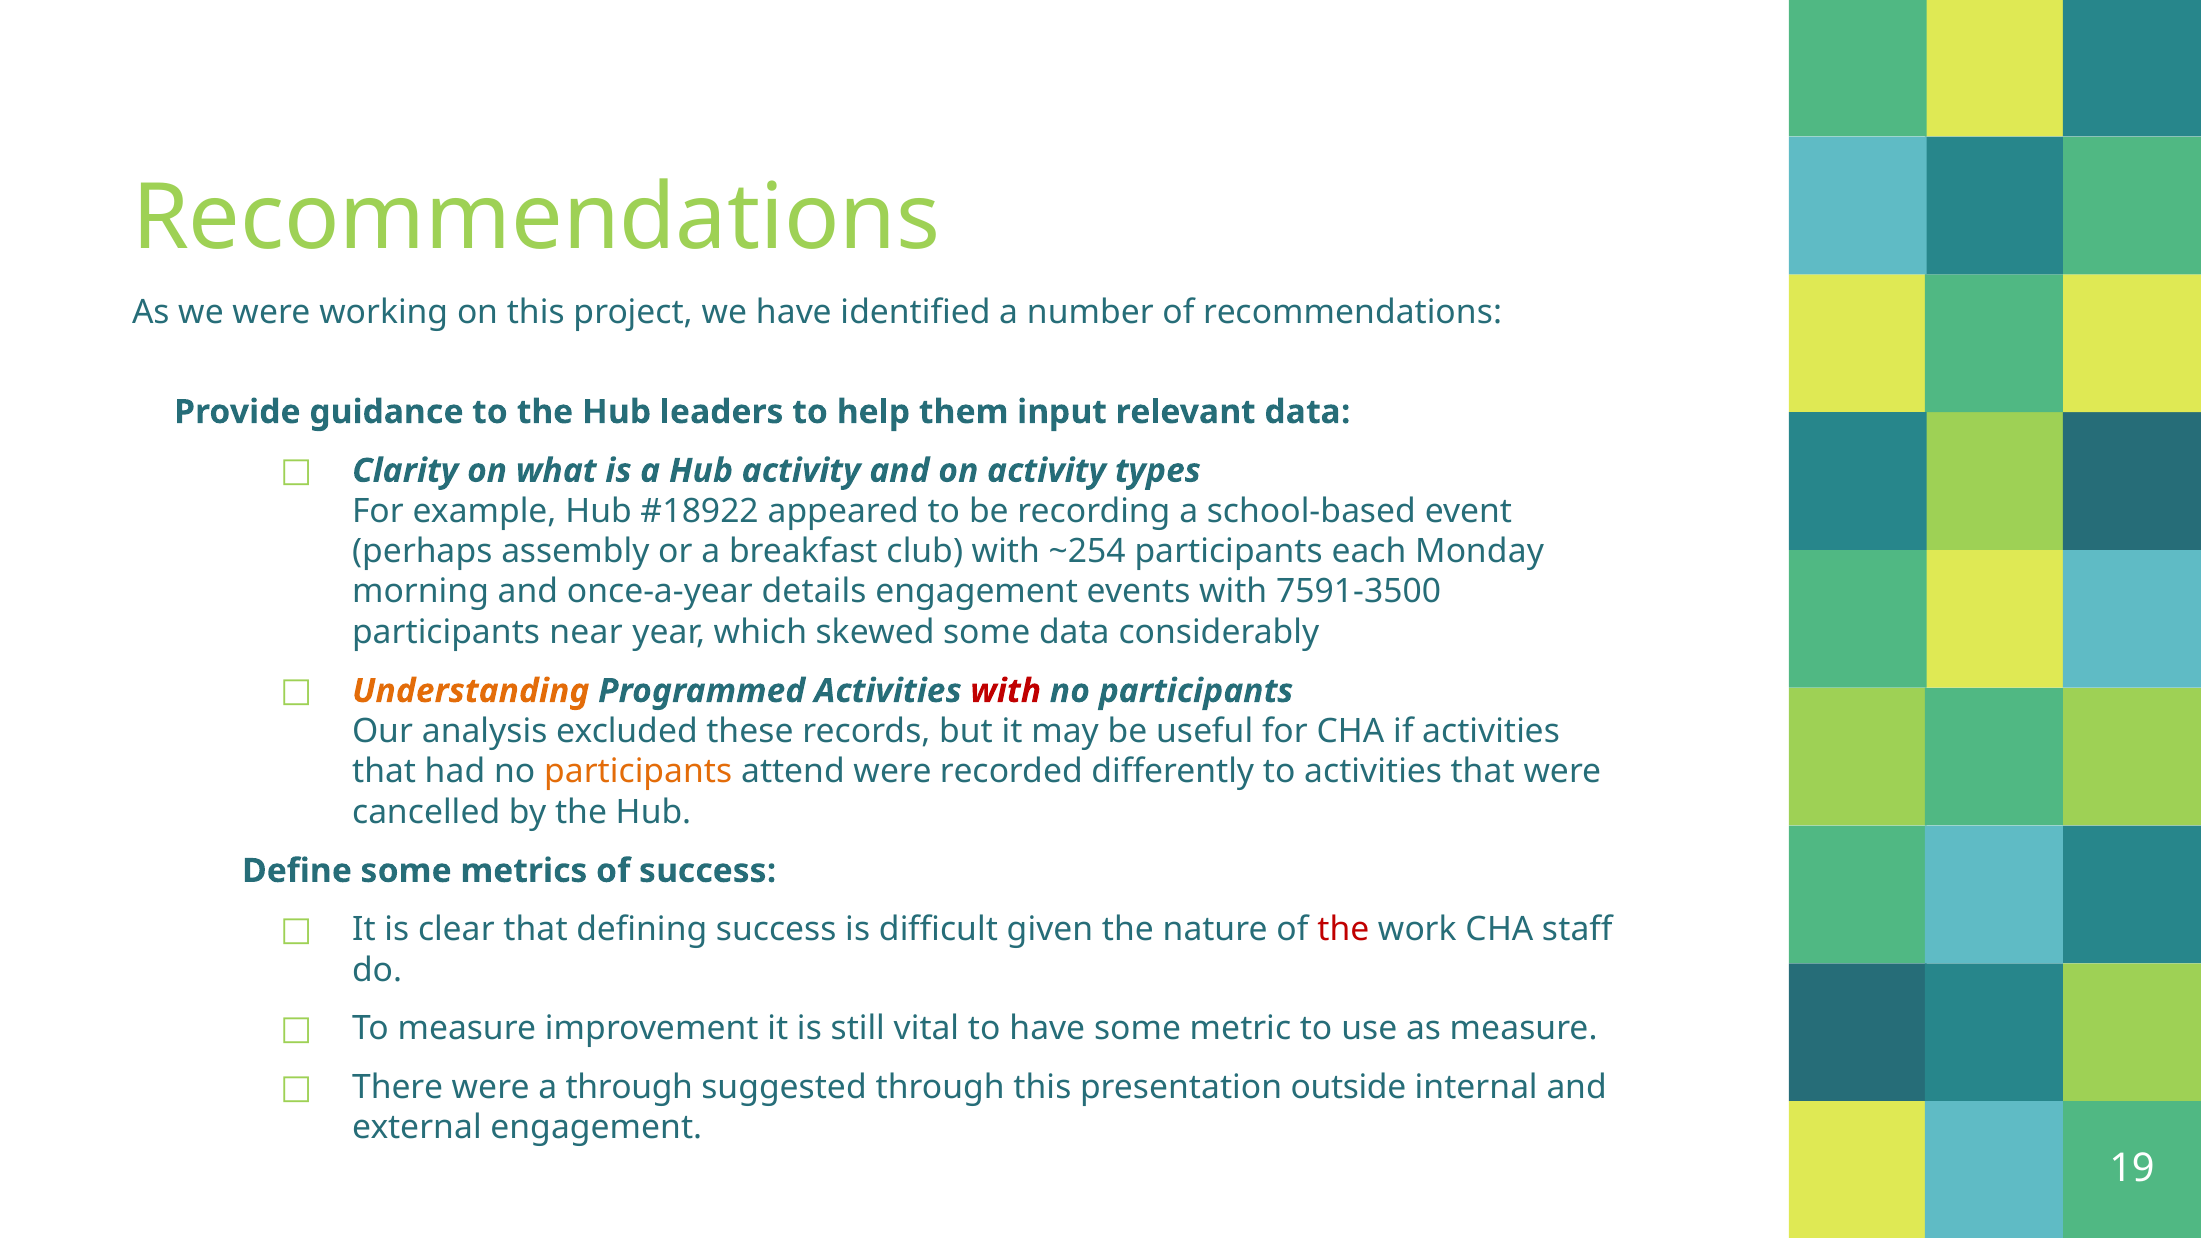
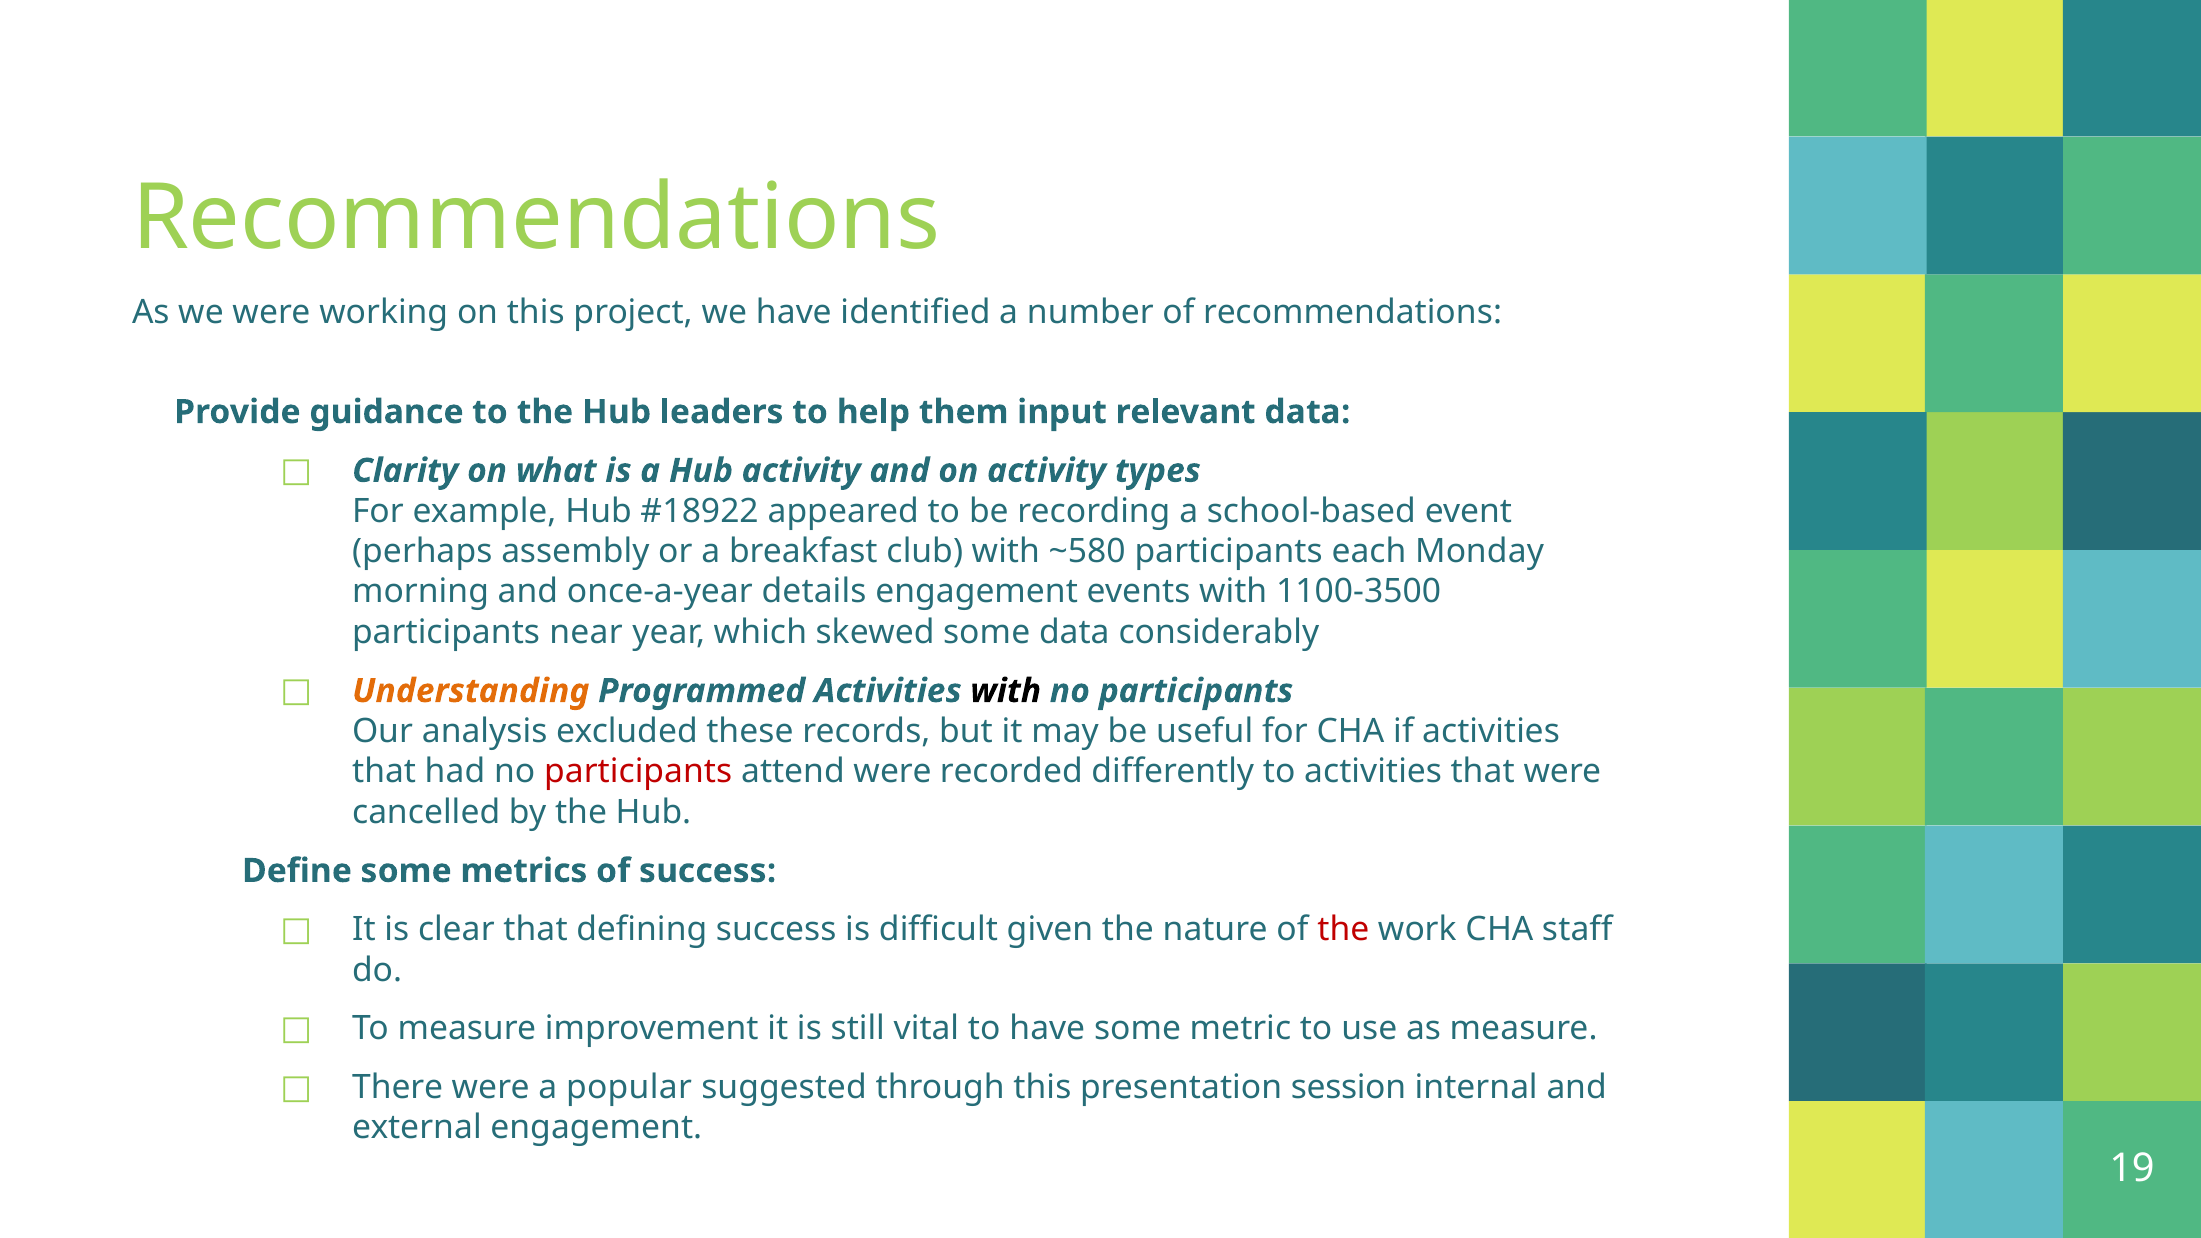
~254: ~254 -> ~580 (1087, 552)
7591-3500: 7591-3500 -> 1100-3500 (1359, 592)
with colour: red -> black (1006, 691)
participants colour: orange -> red (638, 772)
a through: through -> popular (629, 1088)
outside: outside -> session (1348, 1088)
